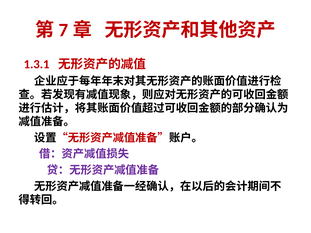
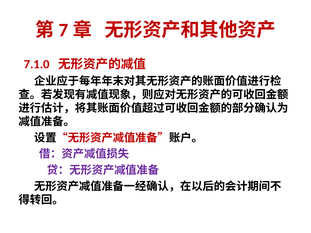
1.3.1: 1.3.1 -> 7.1.0 (37, 64)
